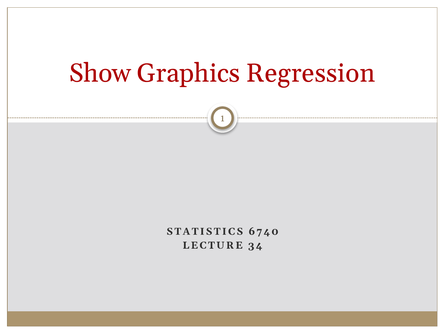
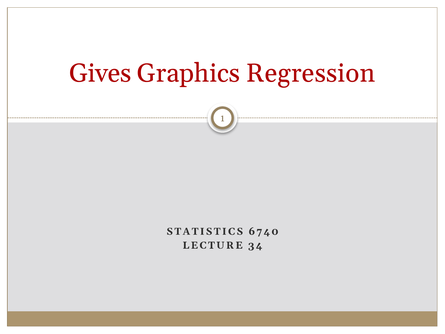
Show: Show -> Gives (100, 73)
